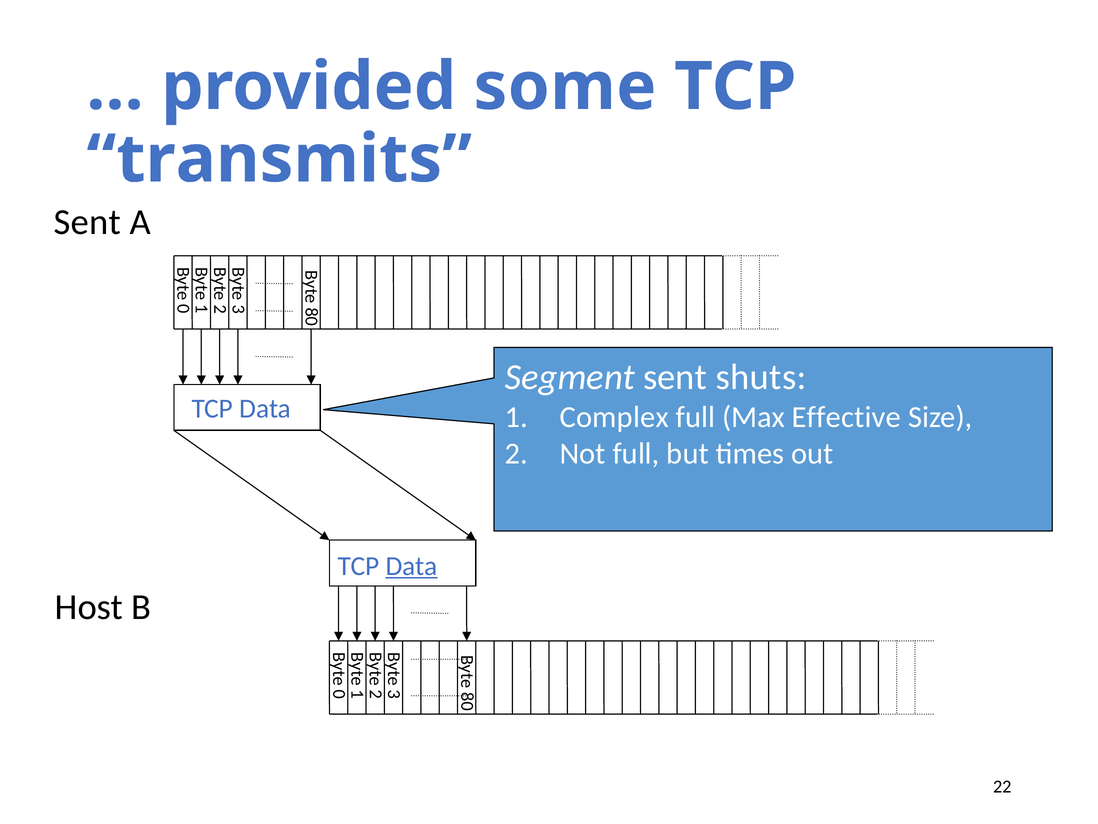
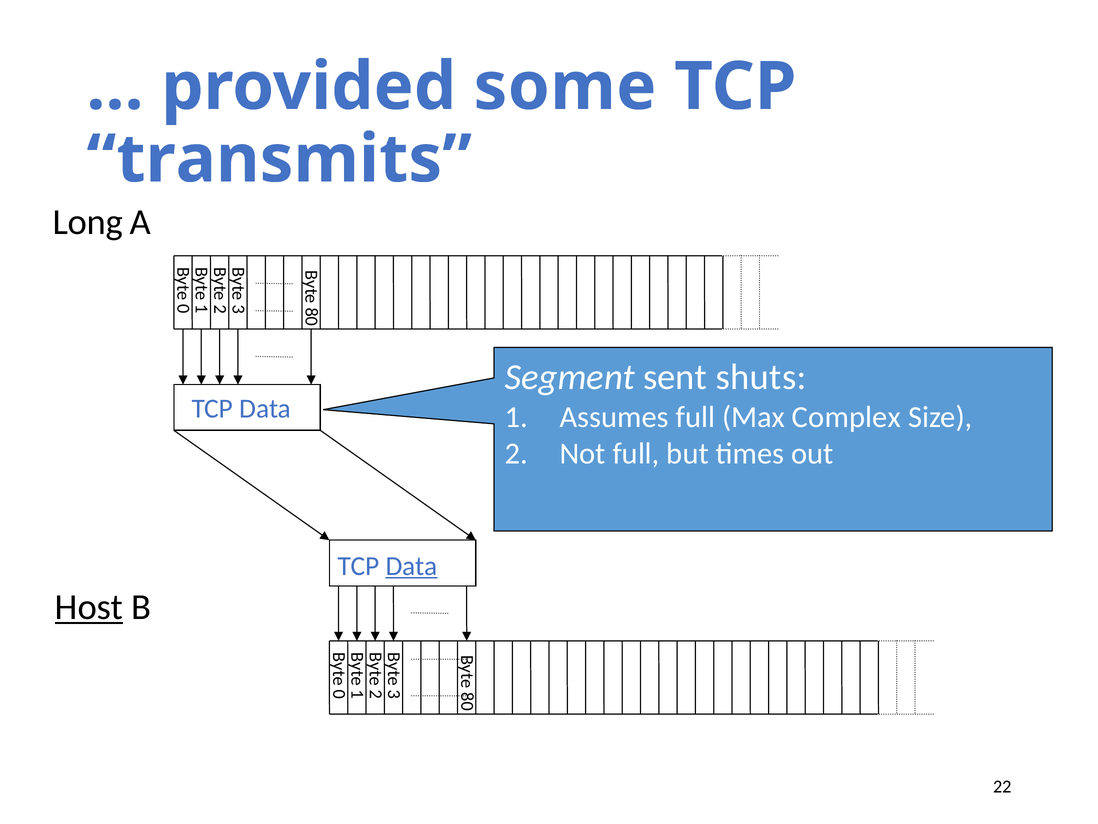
Sent: Sent -> Long (88, 222)
Complex: Complex -> Assumes (614, 417)
Effective: Effective -> Complex (846, 417)
Host underline: none -> present (89, 607)
